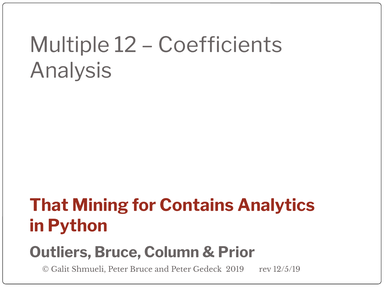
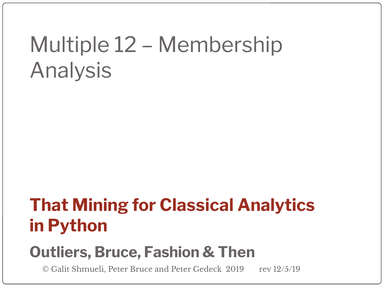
Coefficients: Coefficients -> Membership (220, 45)
Contains: Contains -> Classical (197, 205)
Column: Column -> Fashion (172, 252)
Prior: Prior -> Then (236, 252)
